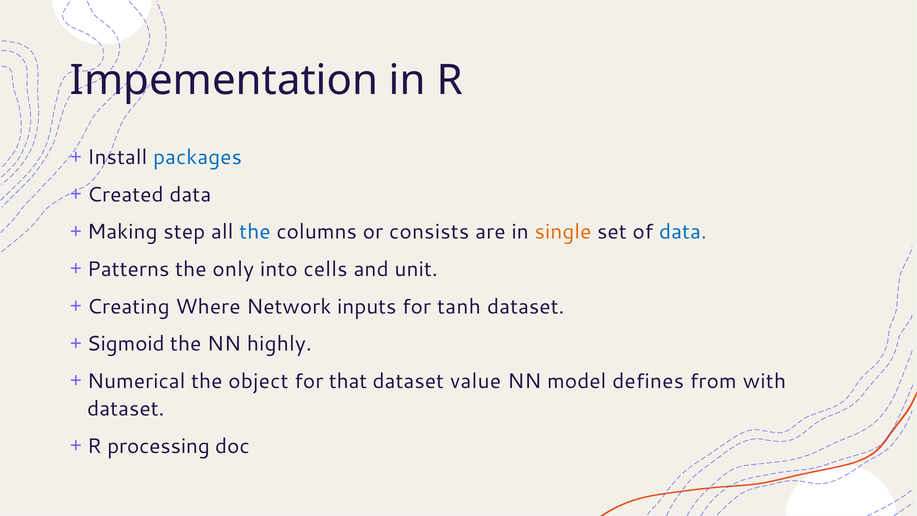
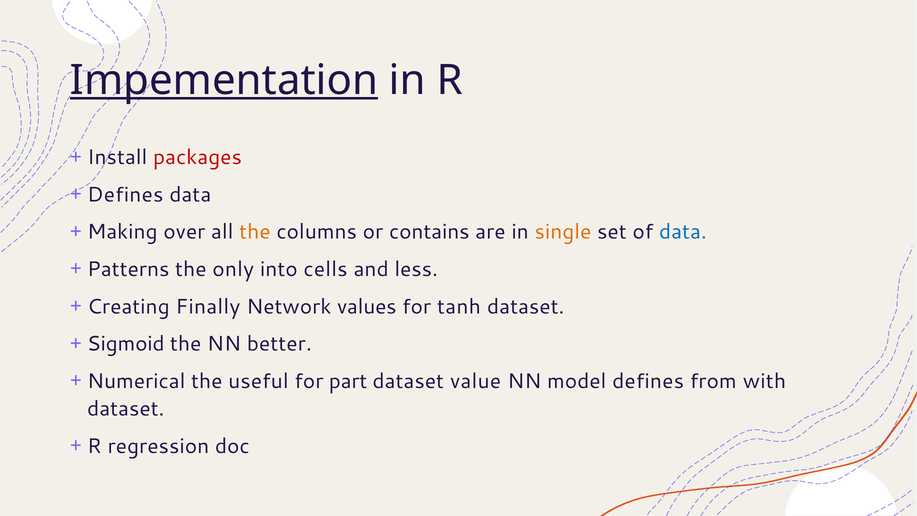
Impementation underline: none -> present (224, 80)
packages colour: blue -> red (198, 157)
Created: Created -> Defines (125, 195)
step: step -> over (184, 232)
the colour: blue -> orange (255, 232)
consists: consists -> contains (429, 232)
unit: unit -> less (416, 269)
Where: Where -> Finally (208, 306)
inputs: inputs -> values (367, 306)
highly: highly -> better (279, 344)
object: object -> useful (258, 381)
that: that -> part (348, 381)
processing: processing -> regression (158, 446)
